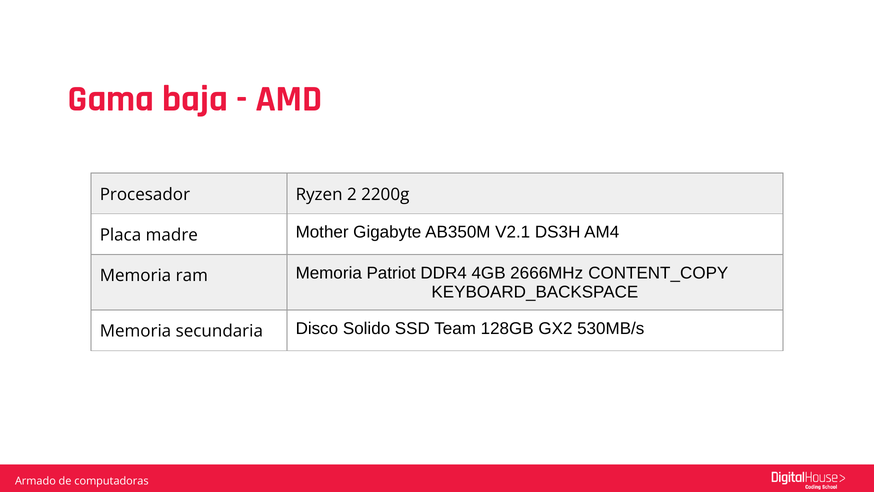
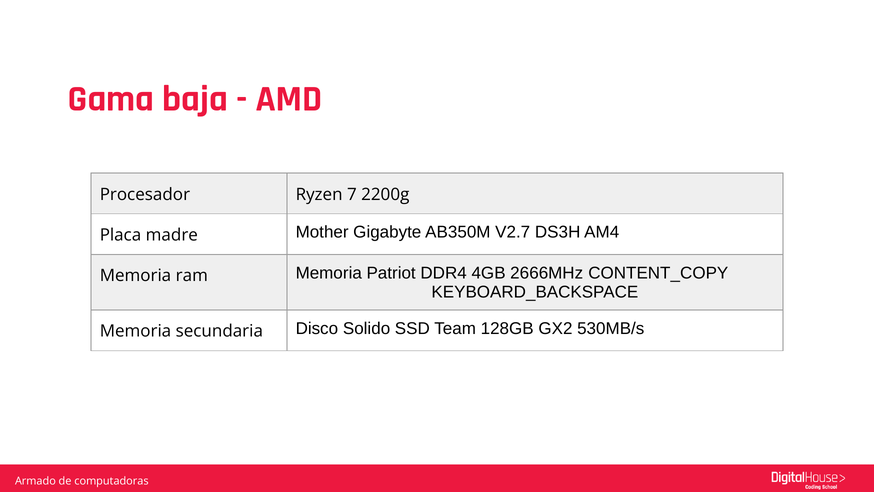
2: 2 -> 7 (352, 194)
V2.1: V2.1 -> V2.7 (513, 232)
